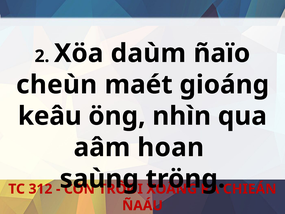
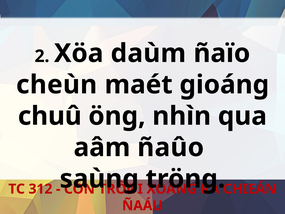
keâu: keâu -> chuû (50, 116)
hoan: hoan -> ñaûo (171, 147)
